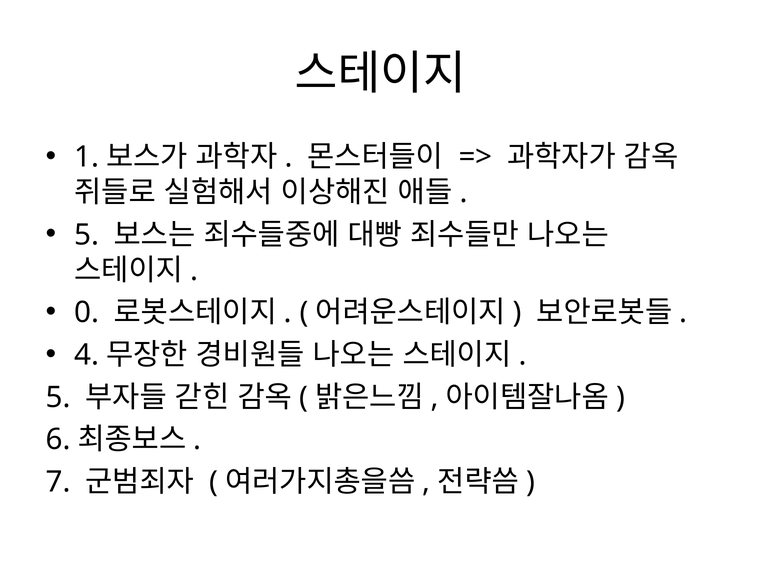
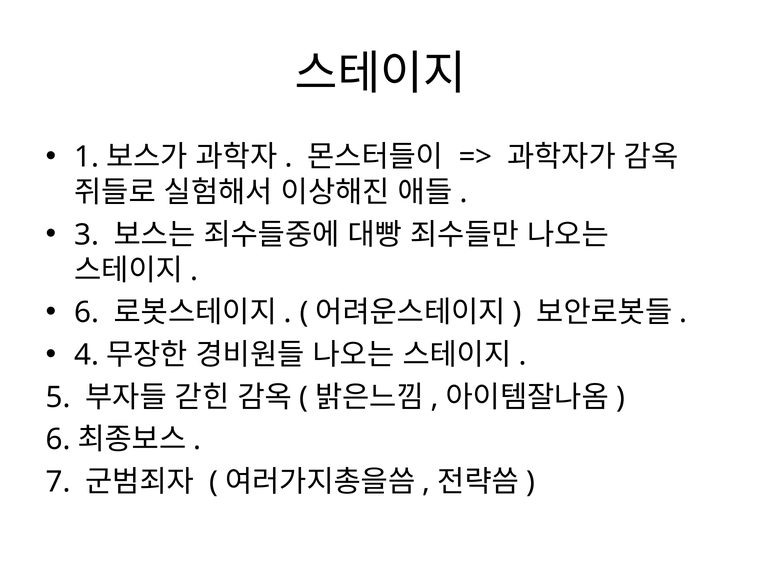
5: 5 -> 3 (87, 235)
0: 0 -> 6 (87, 312)
